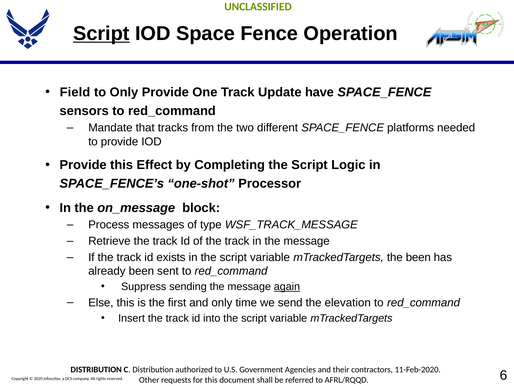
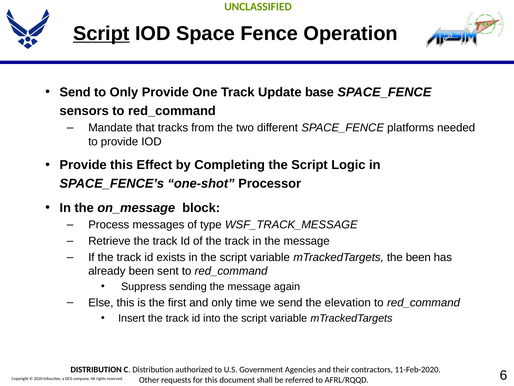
Field: Field -> Send (75, 92)
have: have -> base (319, 92)
again underline: present -> none (287, 286)
